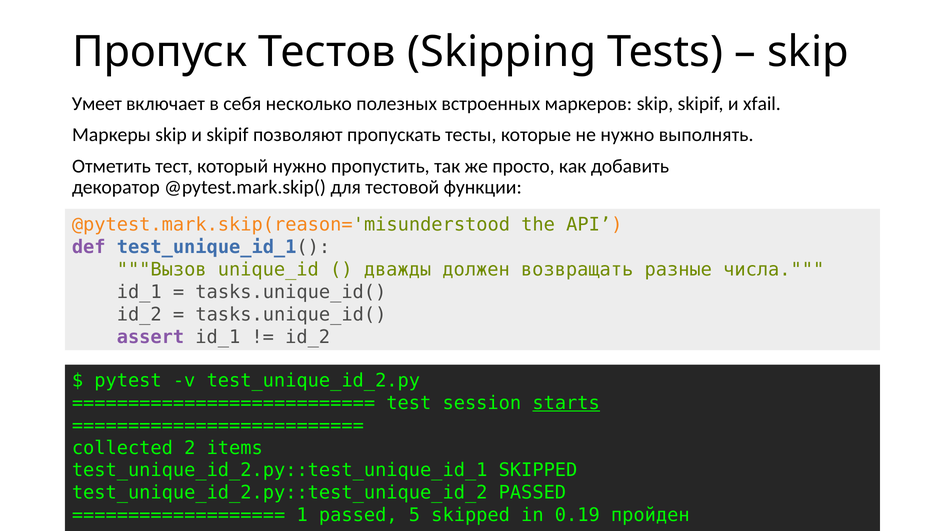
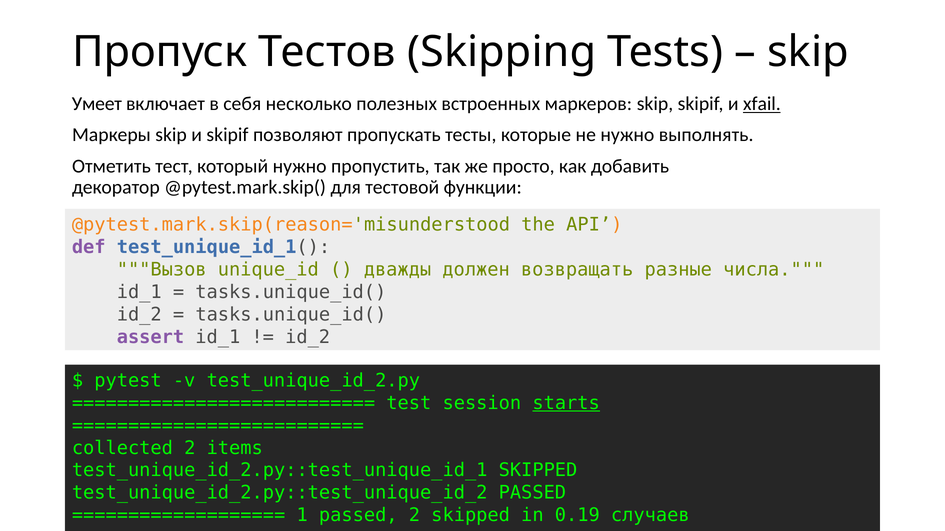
xfail underline: none -> present (762, 104)
passed 5: 5 -> 2 (414, 516)
пройден: пройден -> случаев (650, 516)
